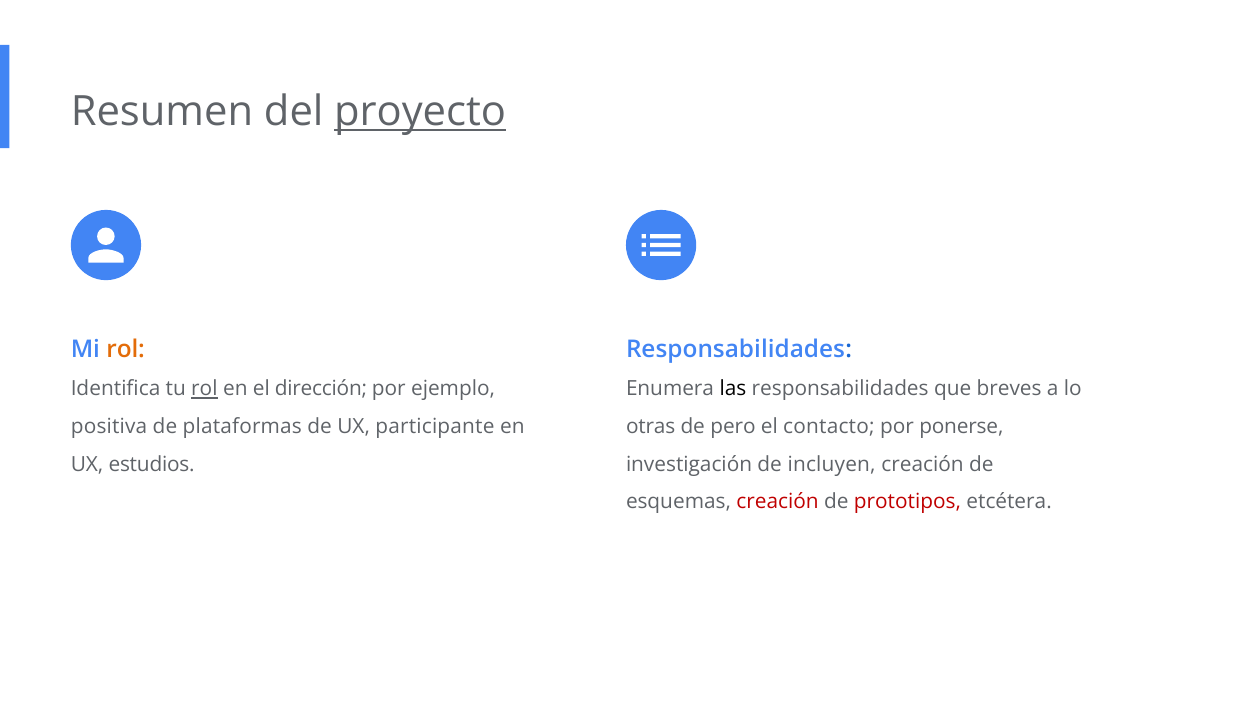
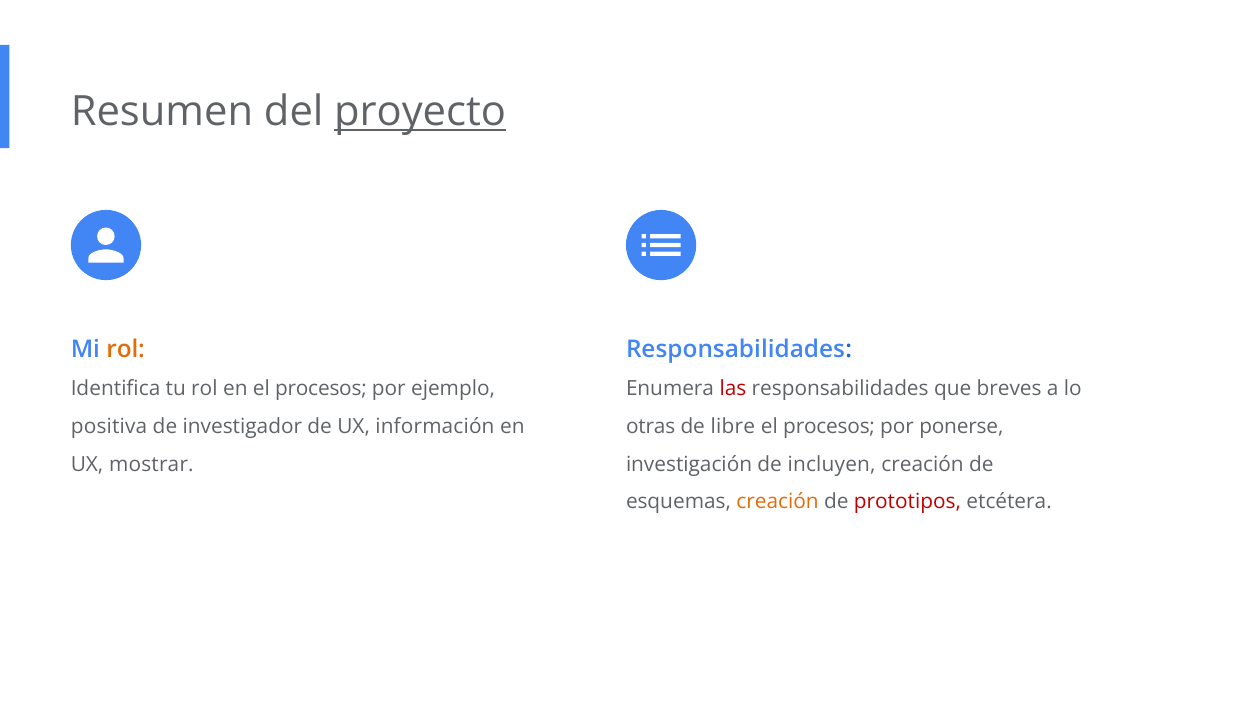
rol underline: present -> none (204, 389)
en el dirección: dirección -> procesos (321, 389)
las colour: black -> red (733, 389)
plataformas: plataformas -> investigador (242, 427)
participante: participante -> información (435, 427)
pero: pero -> libre (733, 427)
contacto: contacto -> procesos (829, 427)
estudios: estudios -> mostrar (151, 464)
creación colour: red -> orange (778, 502)
